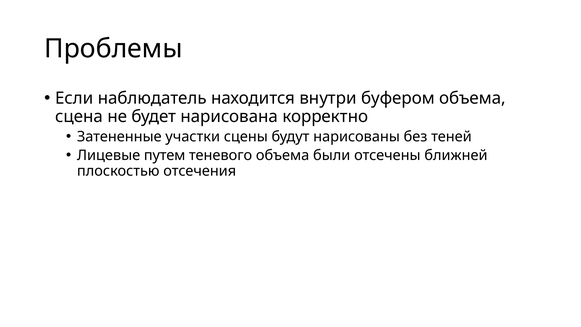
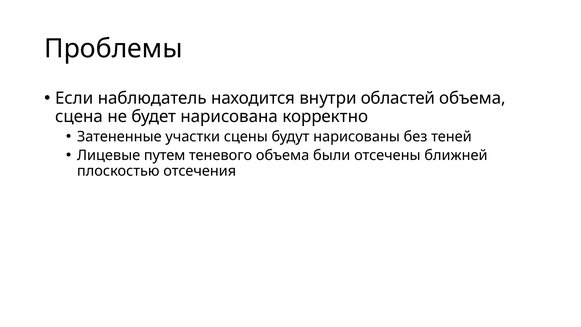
буфером: буфером -> областей (398, 98)
